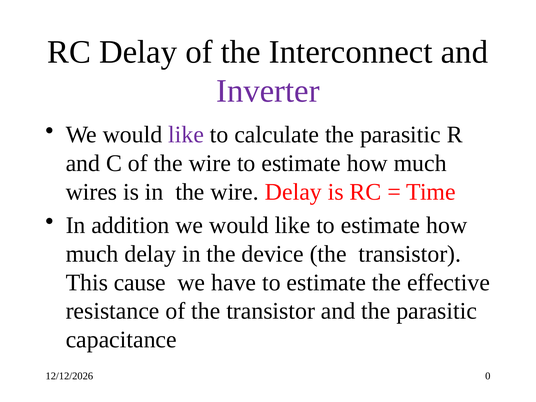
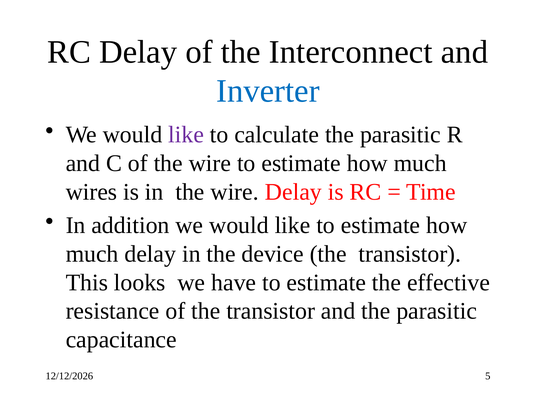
Inverter colour: purple -> blue (268, 91)
cause: cause -> looks (140, 283)
0: 0 -> 5 (488, 376)
